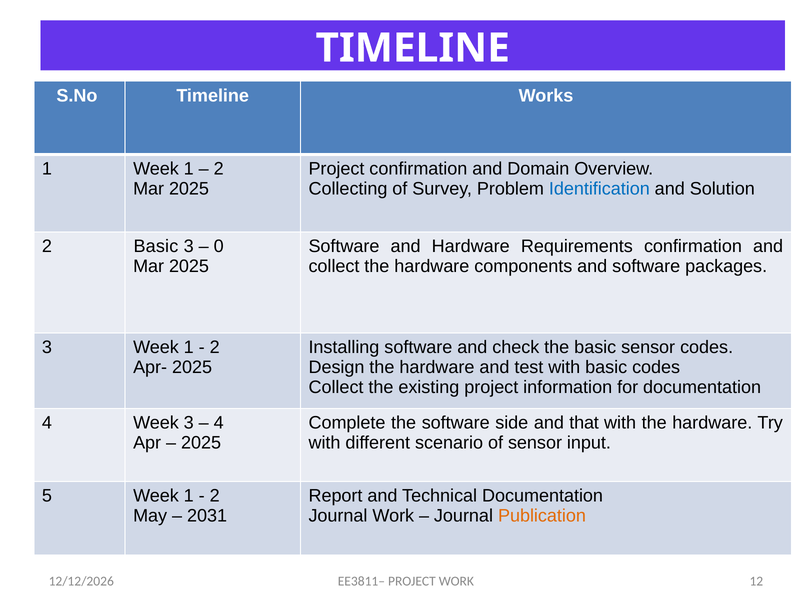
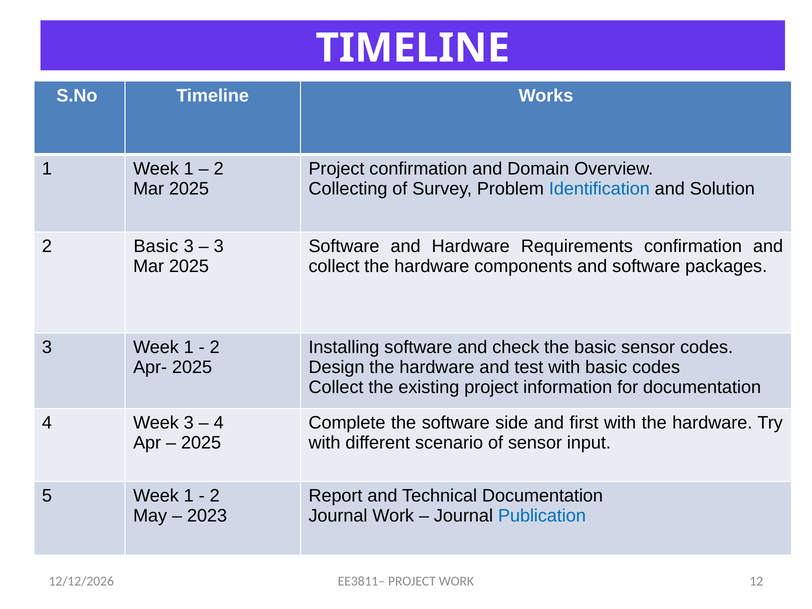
0: 0 -> 3 (219, 246)
that: that -> first (584, 423)
2031: 2031 -> 2023 (207, 516)
Publication colour: orange -> blue (542, 516)
